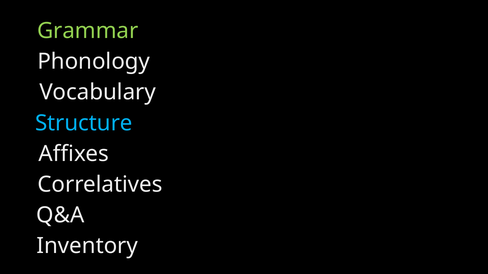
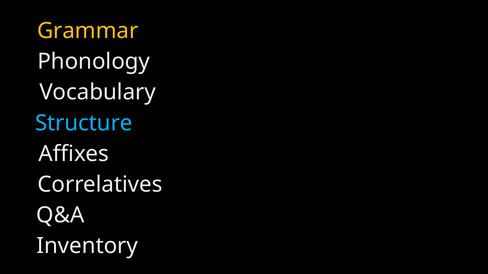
Grammar colour: light green -> yellow (88, 31)
